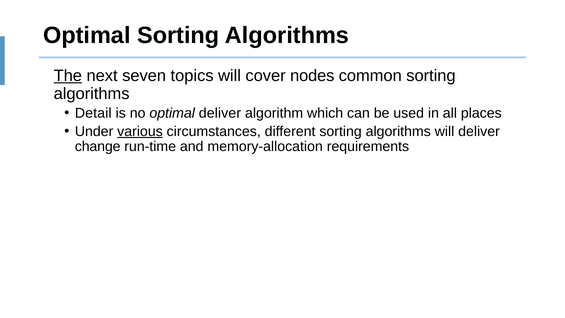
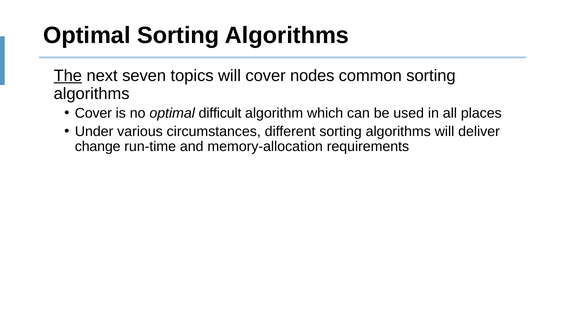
Detail: Detail -> Cover (93, 113)
optimal deliver: deliver -> difficult (220, 113)
various underline: present -> none (140, 131)
